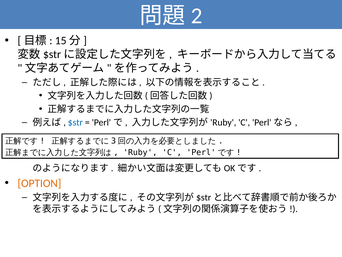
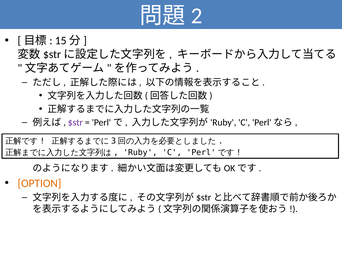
$str colour: blue -> purple (75, 122)
